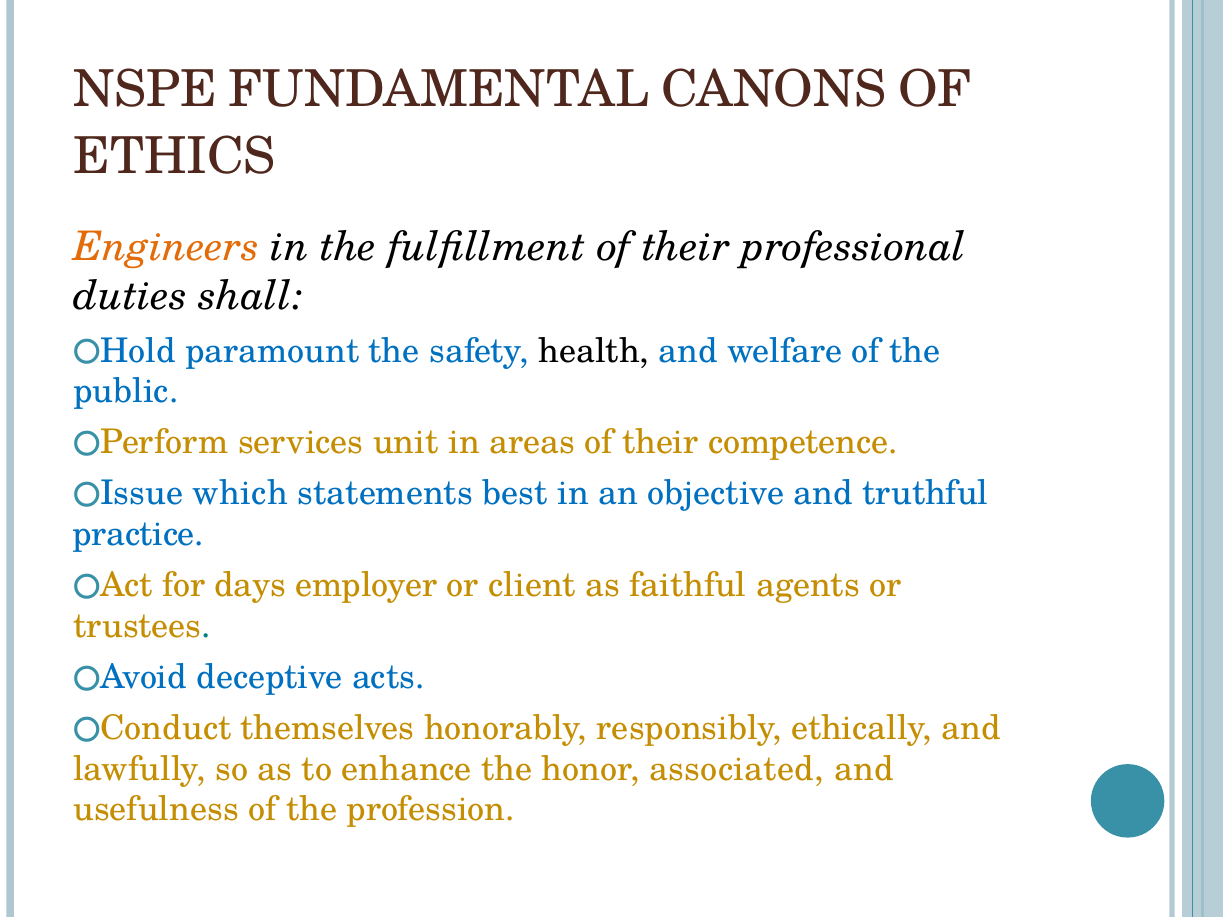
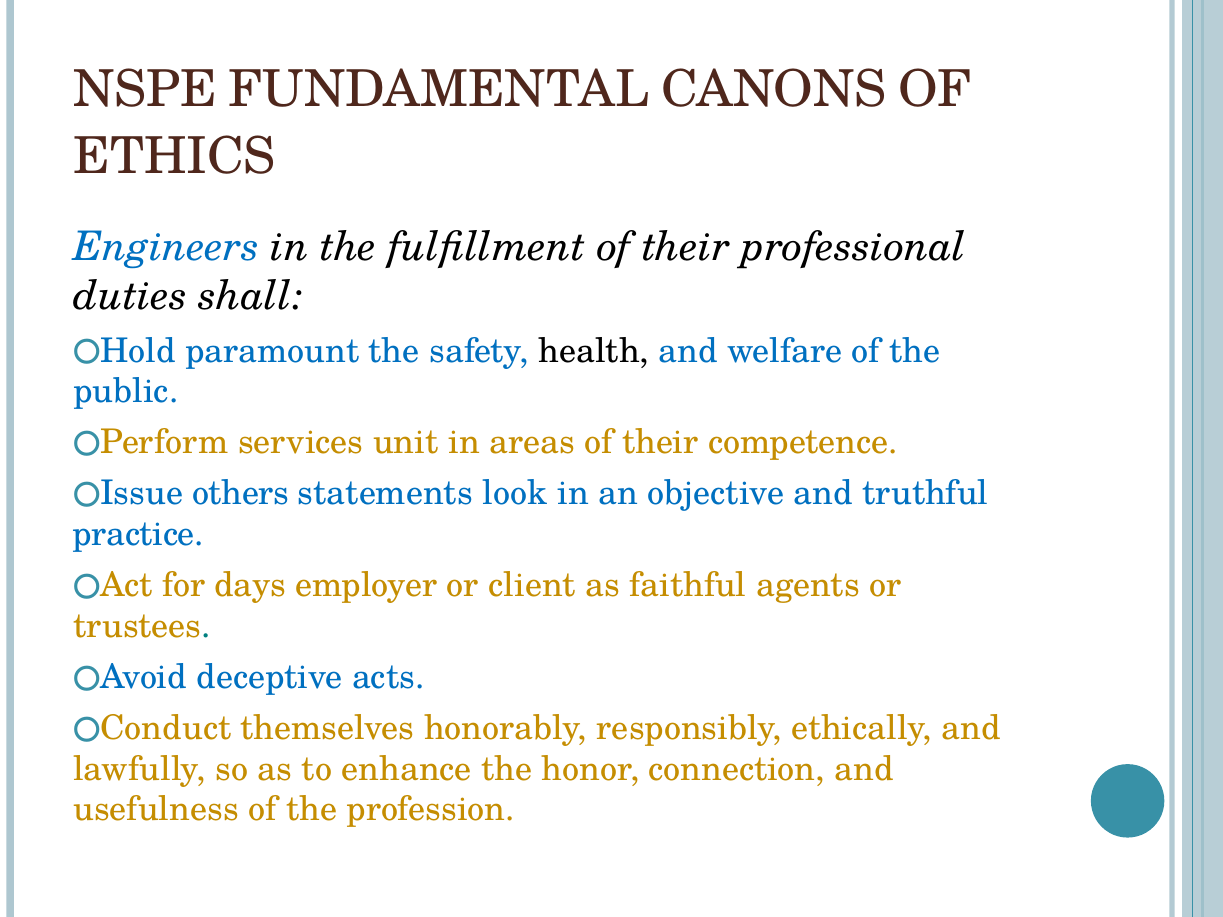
Engineers colour: orange -> blue (167, 247)
which: which -> others (241, 494)
best: best -> look (515, 494)
associated: associated -> connection (737, 769)
